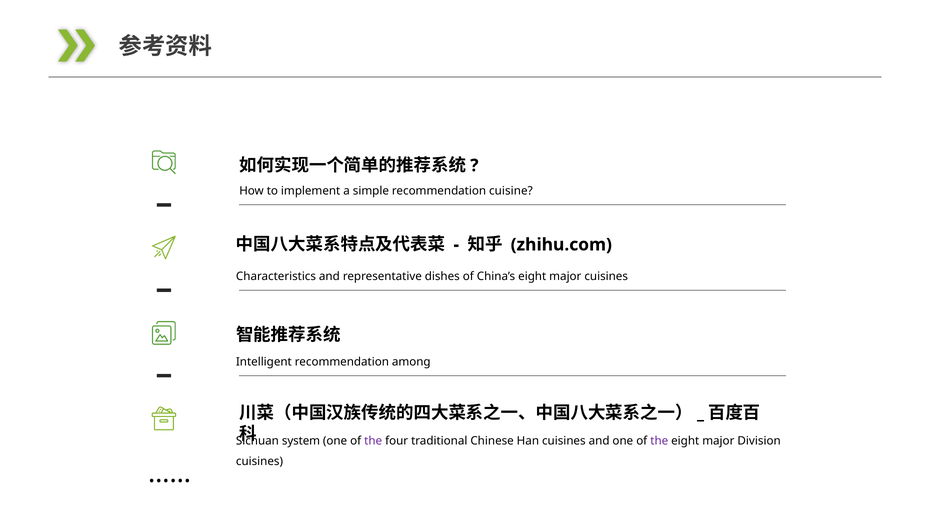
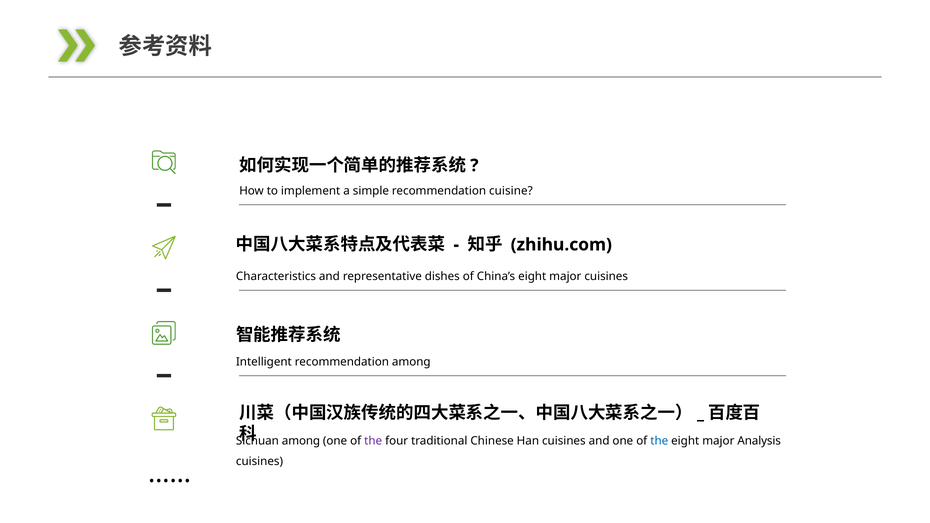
system: system -> among (301, 441)
the colour: purple -> blue (659, 441)
Division: Division -> Analysis (759, 441)
